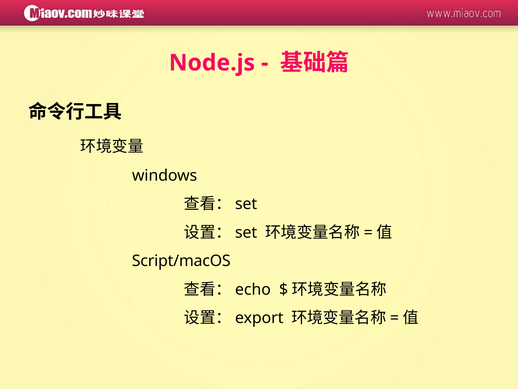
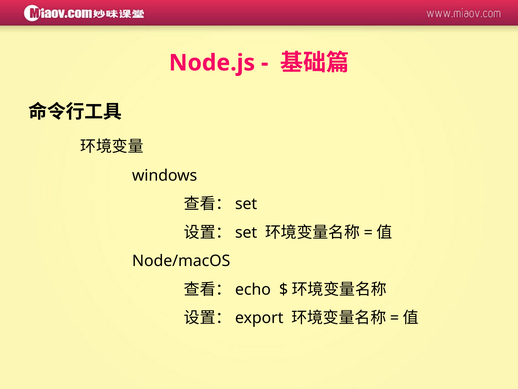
Script/macOS: Script/macOS -> Node/macOS (181, 261)
